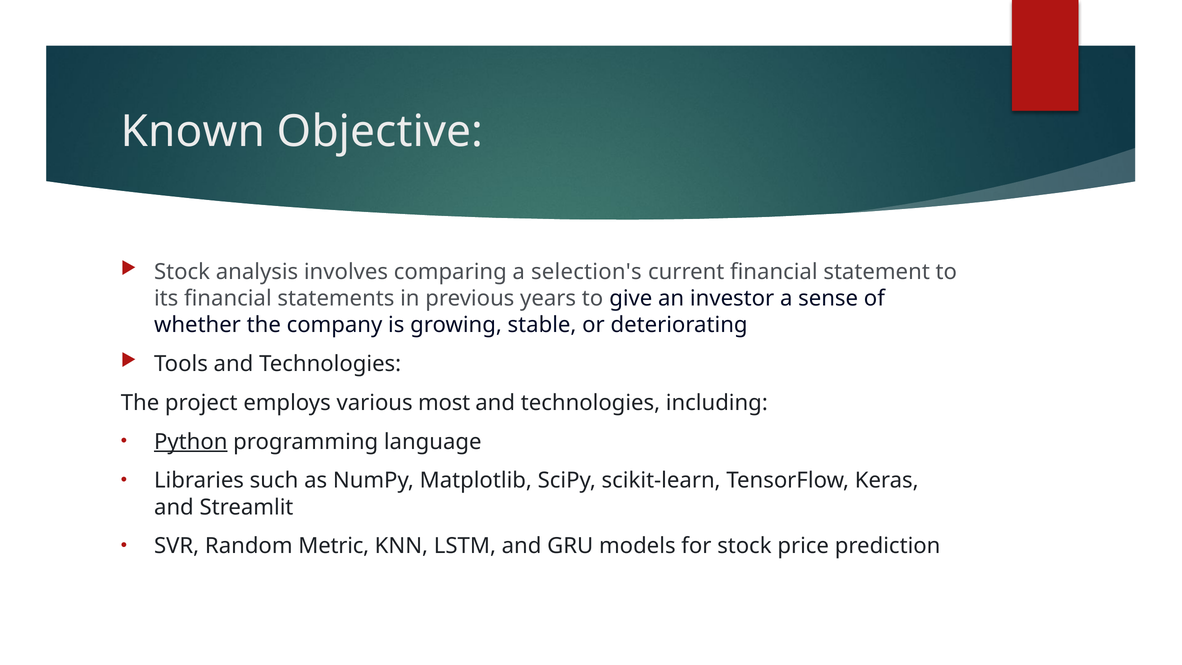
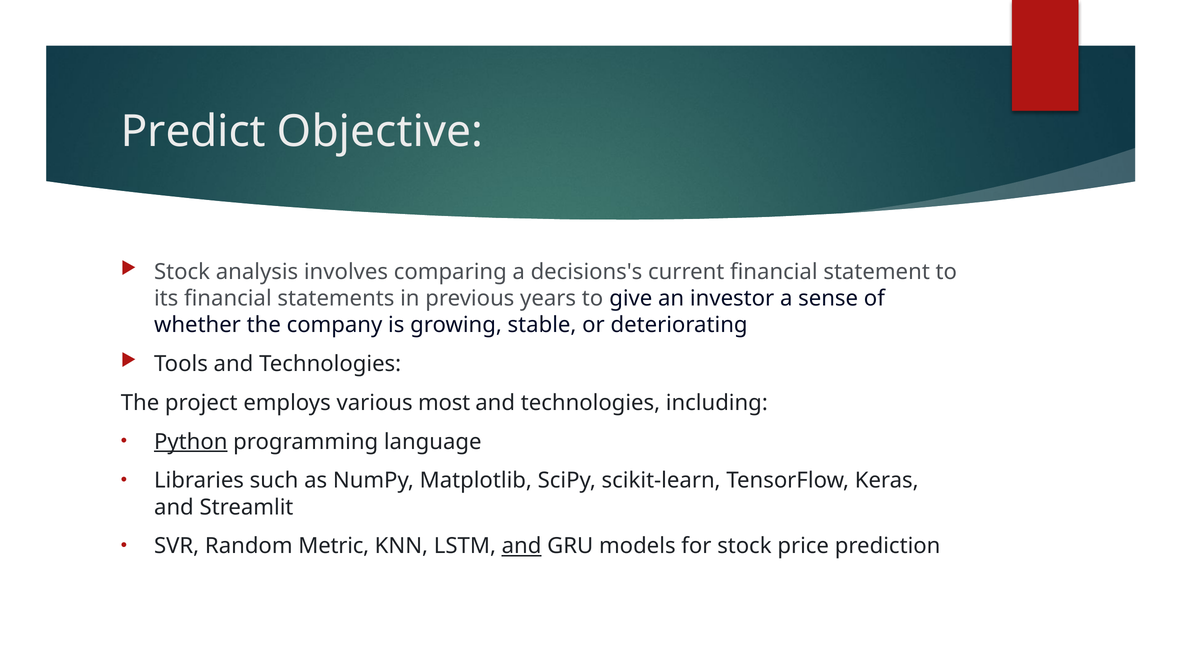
Known: Known -> Predict (193, 132)
selection's: selection's -> decisions's (586, 272)
and underline: none -> present (522, 546)
